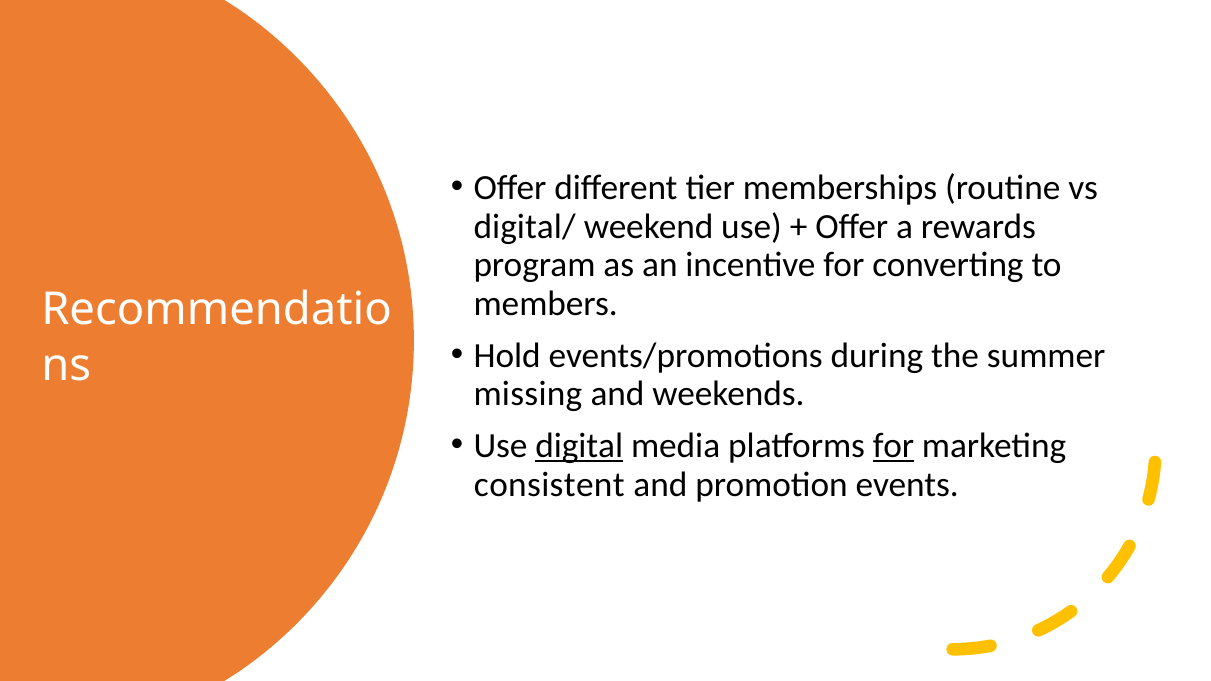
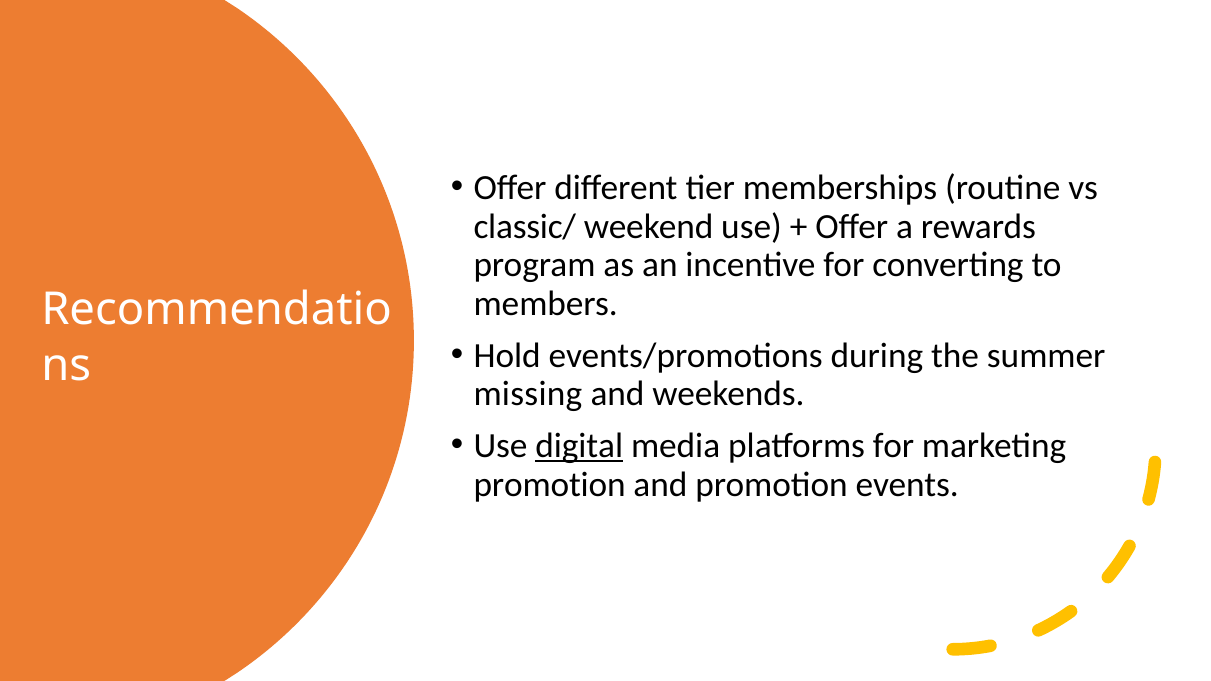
digital/: digital/ -> classic/ (525, 226)
for underline: present -> none (894, 446)
consistent: consistent -> promotion (550, 485)
